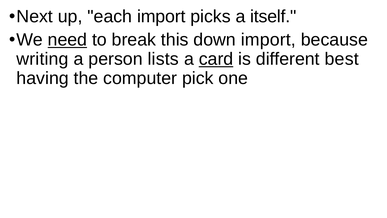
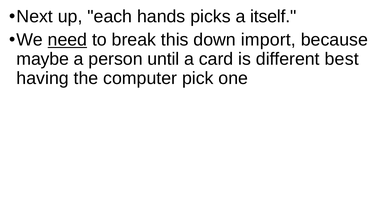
each import: import -> hands (161, 17)
writing: writing -> maybe (43, 59)
lists: lists -> until (163, 59)
card underline: present -> none (216, 59)
